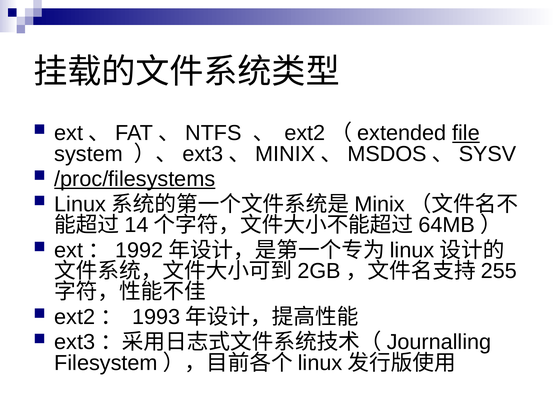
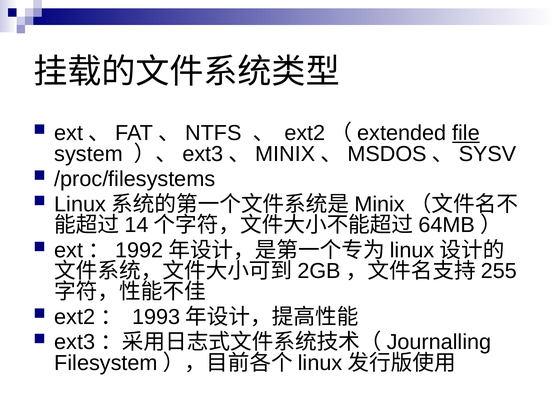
/proc/filesystems underline: present -> none (135, 179)
